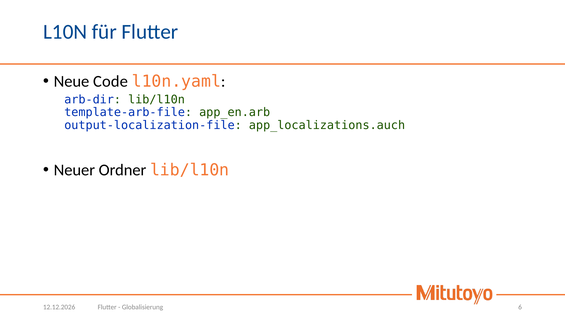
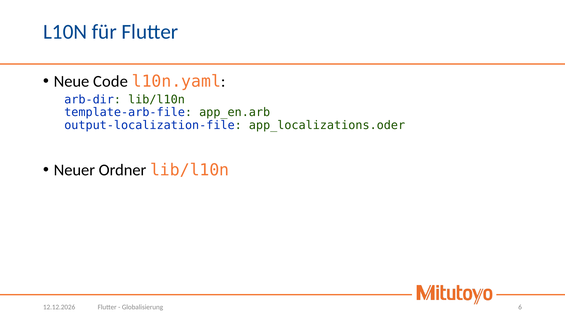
app_localizations.auch: app_localizations.auch -> app_localizations.oder (327, 125)
